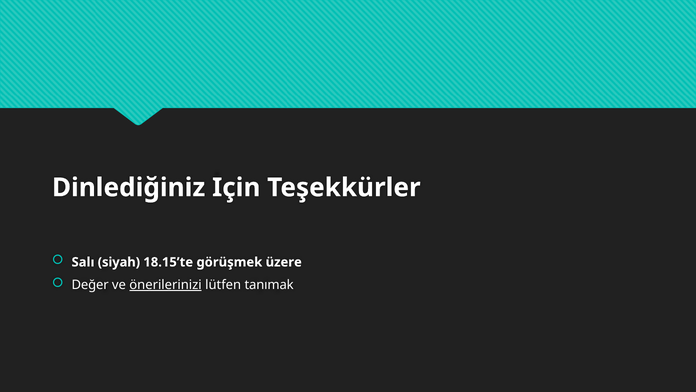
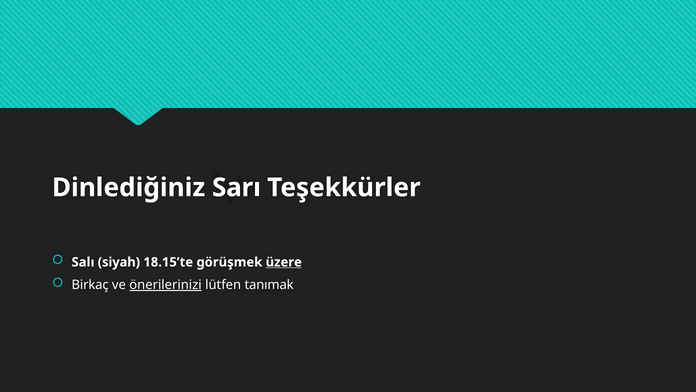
Için: Için -> Sarı (236, 187)
üzere underline: none -> present (284, 262)
Değer: Değer -> Birkaç (90, 284)
